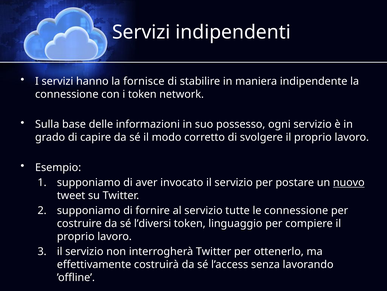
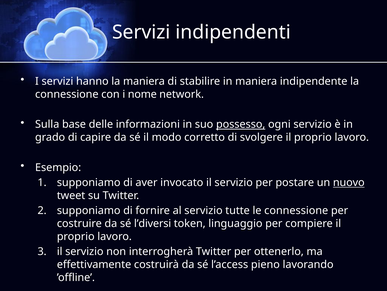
la fornisce: fornisce -> maniera (144, 81)
i token: token -> nome (142, 94)
possesso underline: none -> present (241, 124)
senza: senza -> pieno (265, 264)
